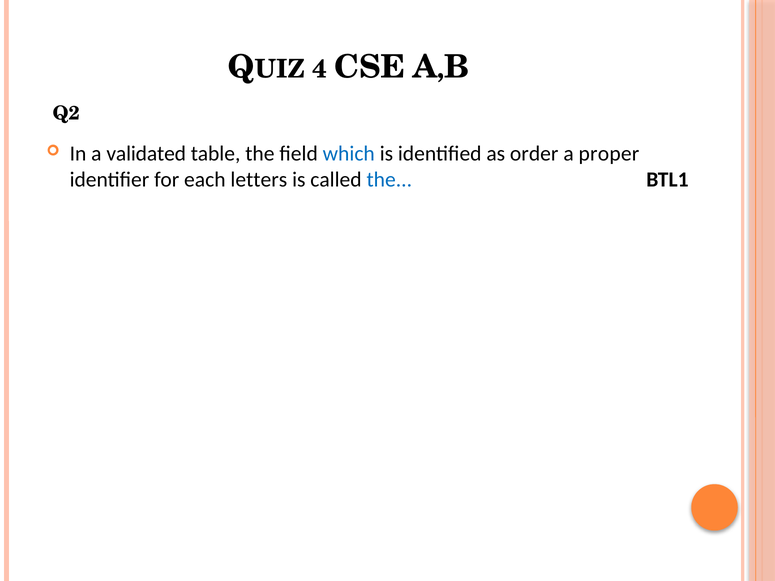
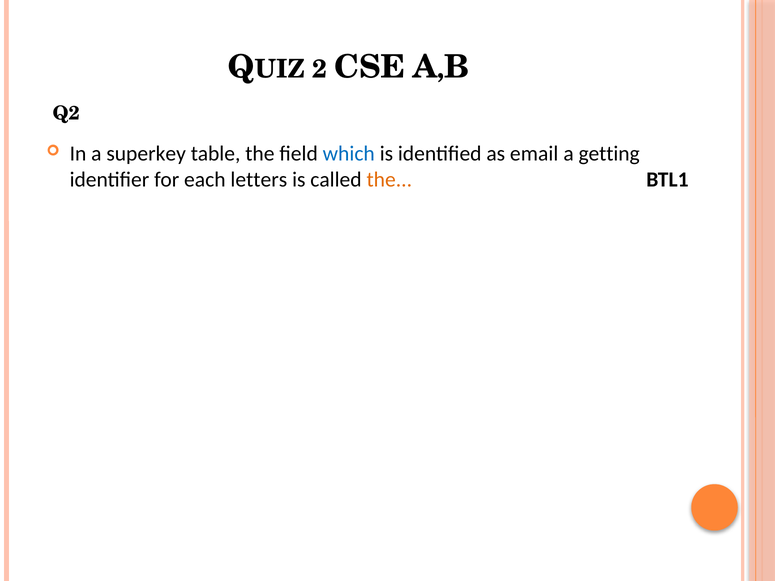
4: 4 -> 2 (320, 69)
validated: validated -> superkey (146, 154)
order: order -> email (534, 154)
proper: proper -> getting (609, 154)
the colour: blue -> orange (389, 180)
